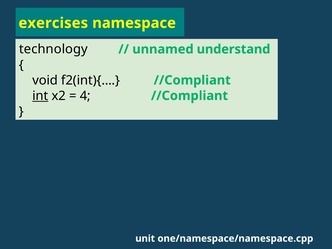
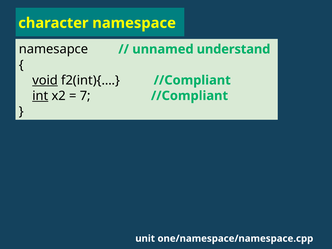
exercises: exercises -> character (53, 23)
technology: technology -> namesapce (54, 49)
void underline: none -> present (45, 80)
4: 4 -> 7 (85, 96)
